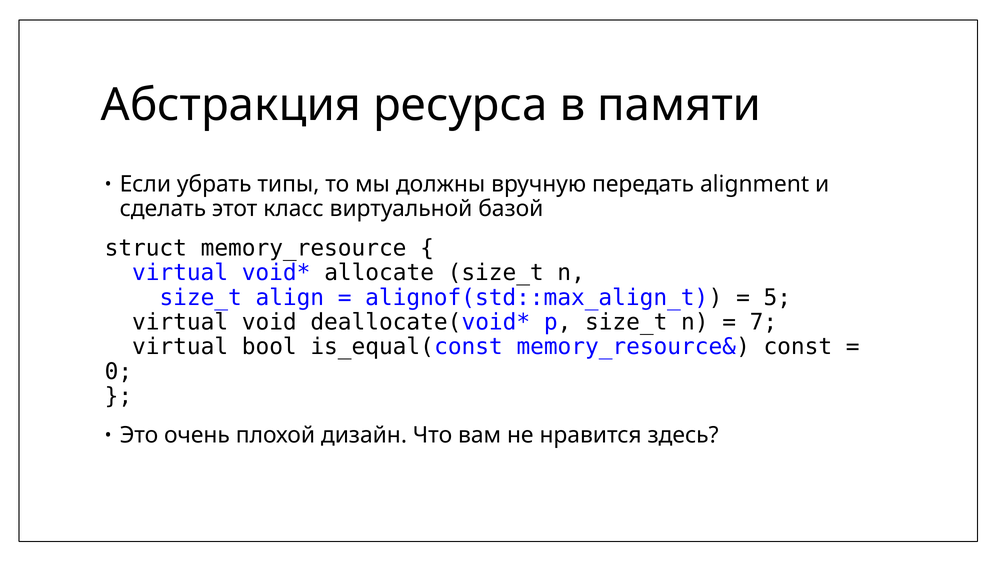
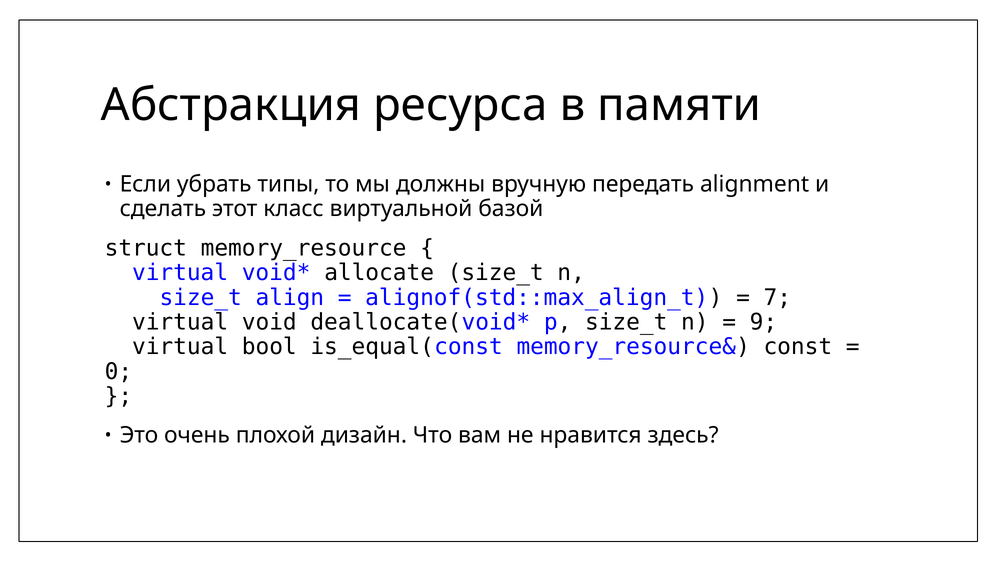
5: 5 -> 7 (777, 297)
7: 7 -> 9 (763, 322)
